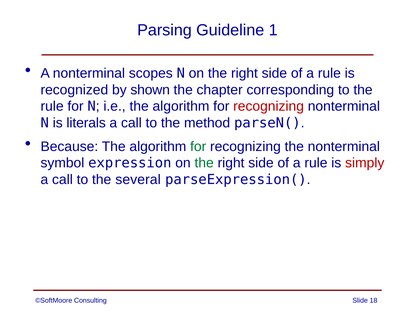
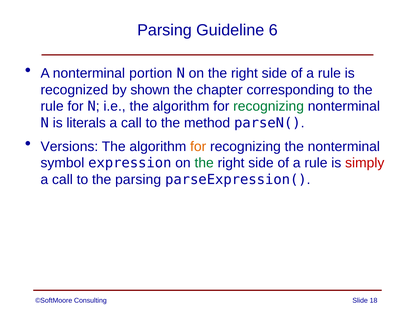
1: 1 -> 6 (273, 30)
scopes: scopes -> portion (151, 73)
recognizing colour: red -> green (269, 106)
Because: Because -> Versions (69, 147)
for colour: green -> orange (198, 147)
the several: several -> parsing (138, 180)
